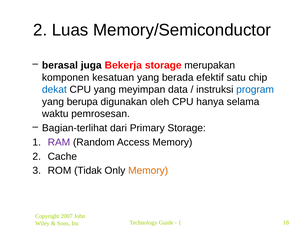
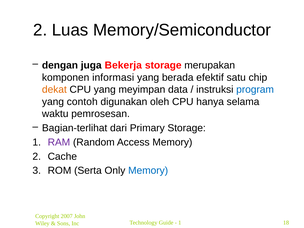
berasal: berasal -> dengan (60, 65)
kesatuan: kesatuan -> informasi (113, 77)
dekat colour: blue -> orange (54, 90)
berupa: berupa -> contoh (82, 102)
Tidak: Tidak -> Serta (88, 171)
Memory colour: orange -> blue (148, 171)
